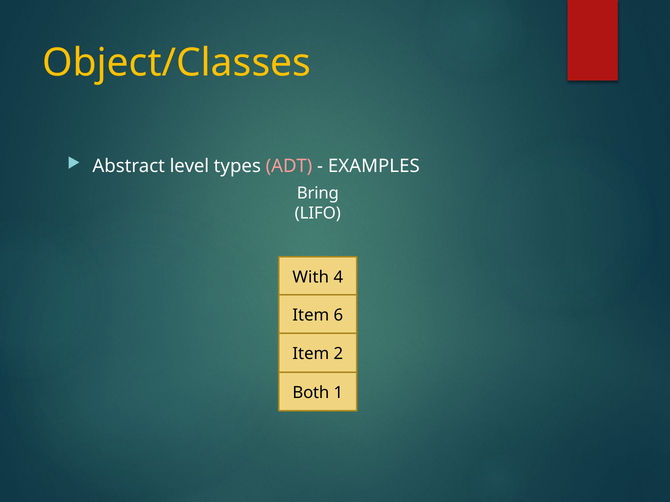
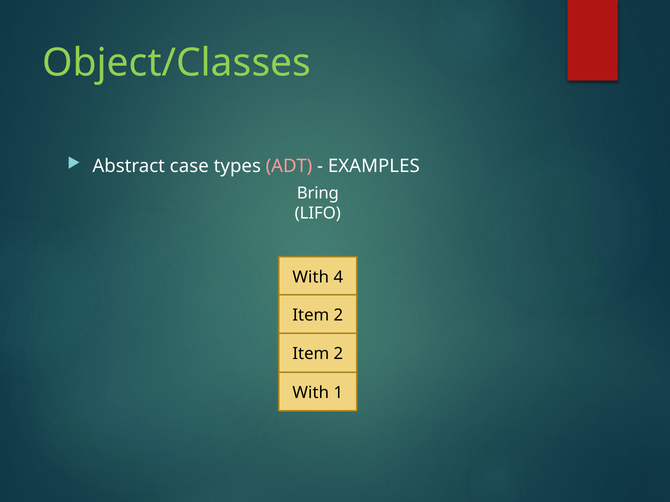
Object/Classes colour: yellow -> light green (177, 63)
level: level -> case (189, 166)
6: 6 -> 2 (338, 315)
Both: Both -> With (311, 393)
